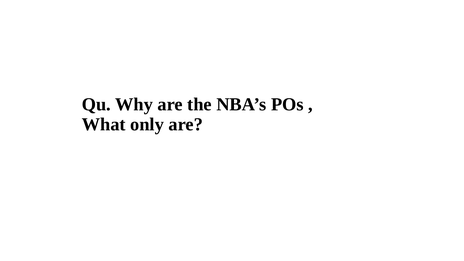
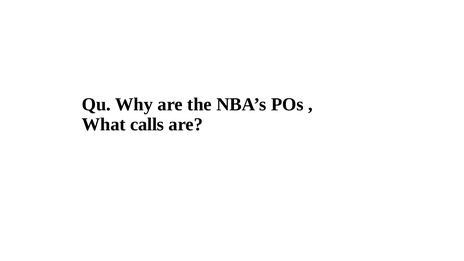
only: only -> calls (147, 124)
